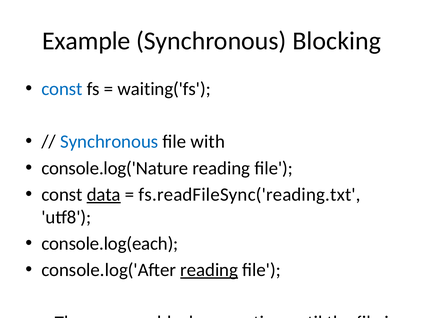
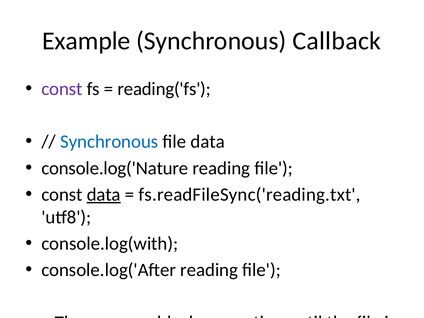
Blocking: Blocking -> Callback (337, 41)
const colour: blue -> purple (62, 89)
waiting('fs: waiting('fs -> reading('fs (164, 89)
file with: with -> data (208, 142)
console.log(each: console.log(each -> console.log(with (110, 244)
reading underline: present -> none (209, 270)
